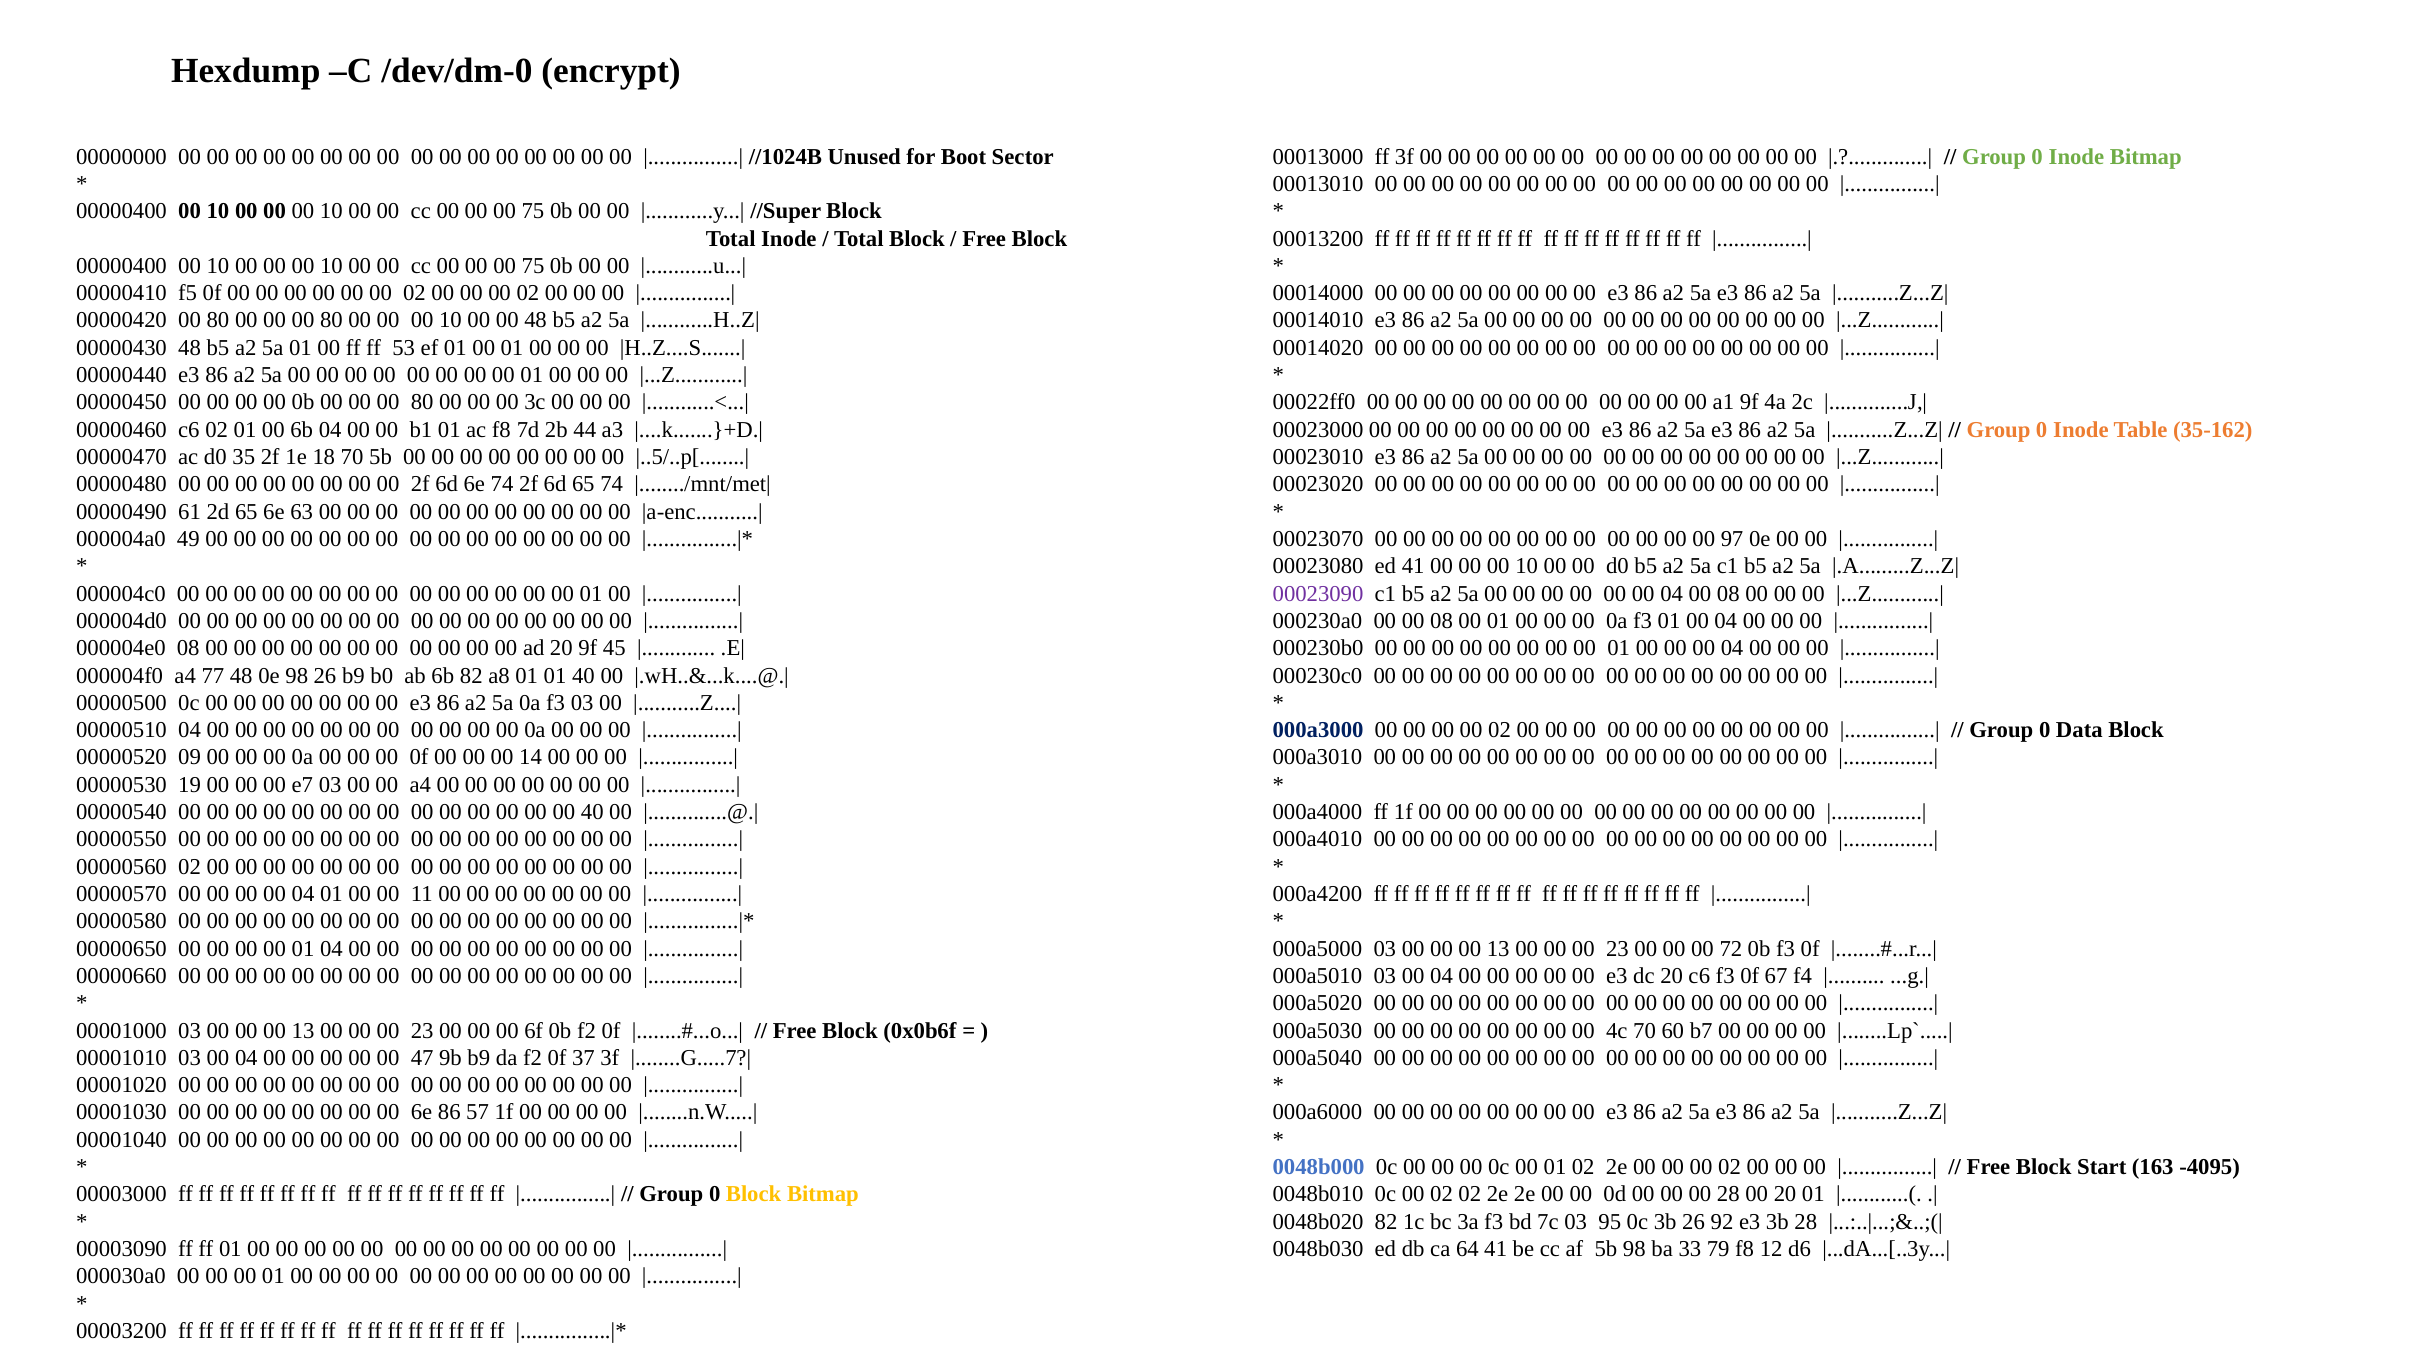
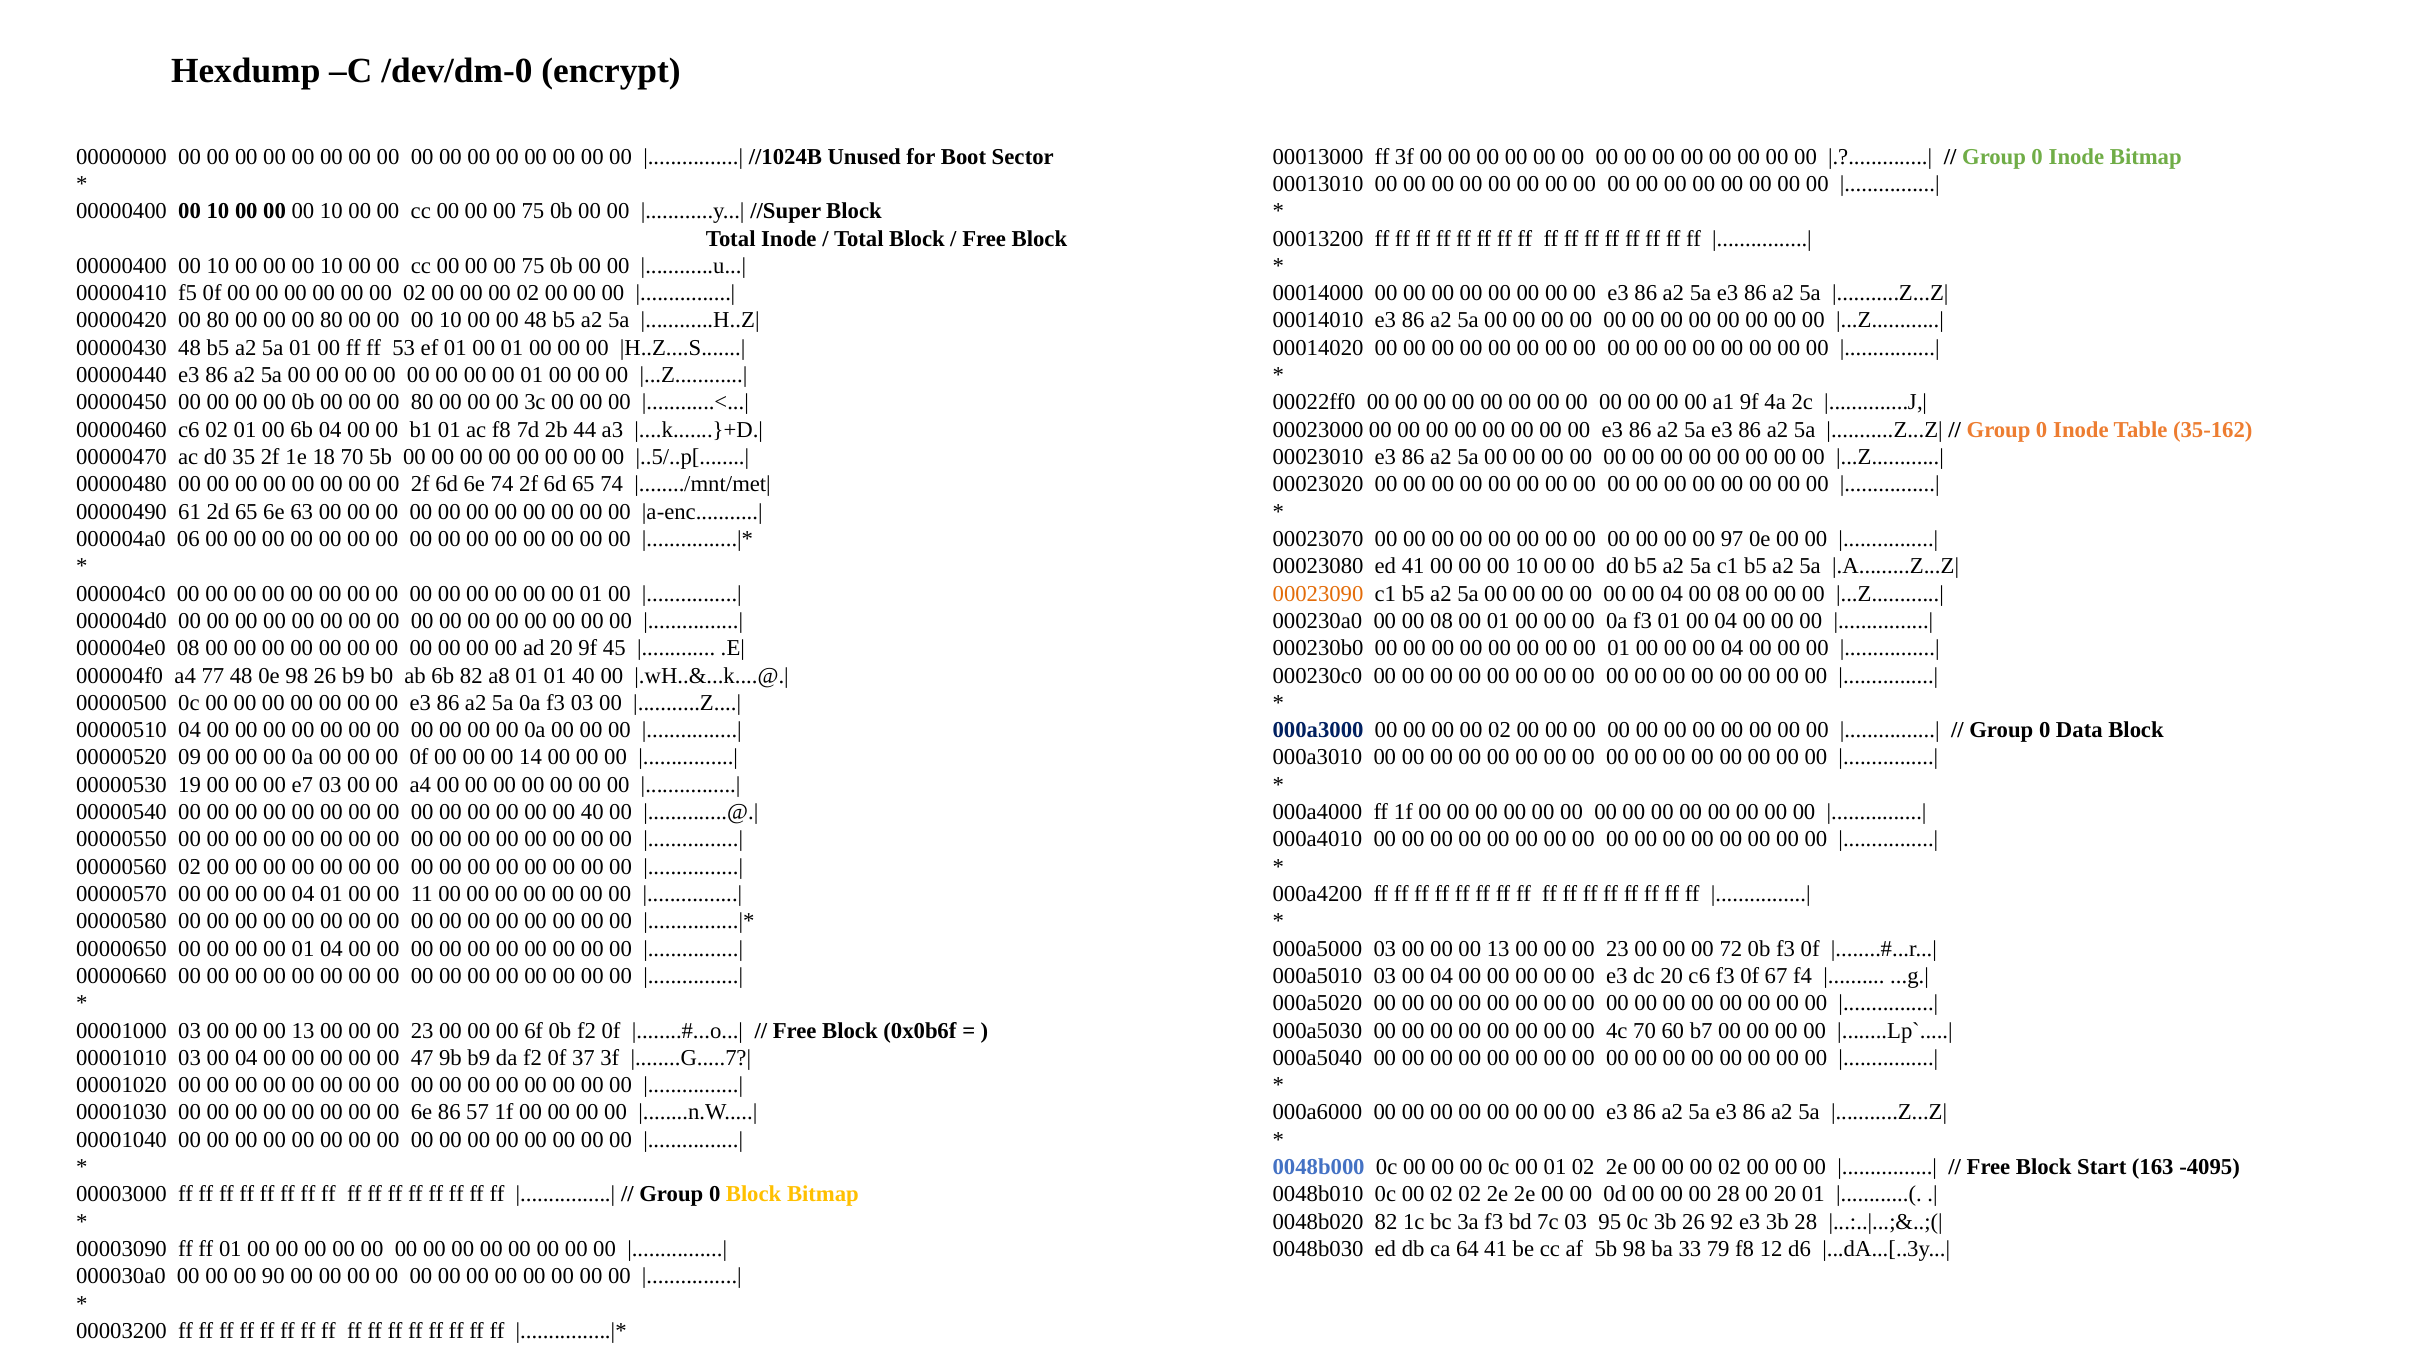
49: 49 -> 06 (188, 539)
00023090 colour: purple -> orange (1318, 593)
01: 01 -> 90 (273, 1276)
